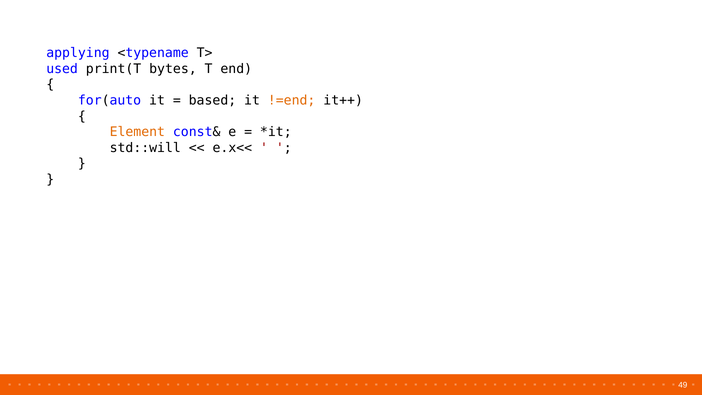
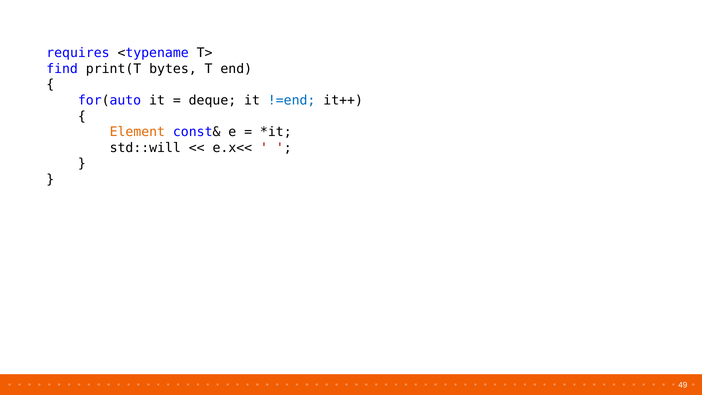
applying: applying -> requires (78, 53)
used: used -> find (62, 69)
based: based -> deque (212, 100)
!=end colour: orange -> blue (292, 100)
